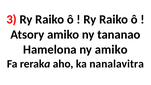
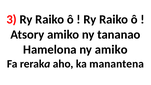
nanalavitra: nanalavitra -> manantena (117, 64)
